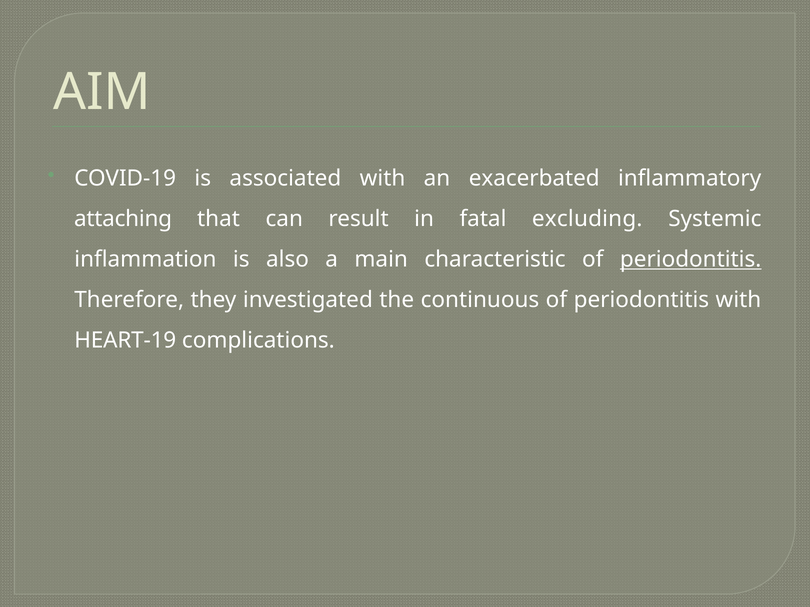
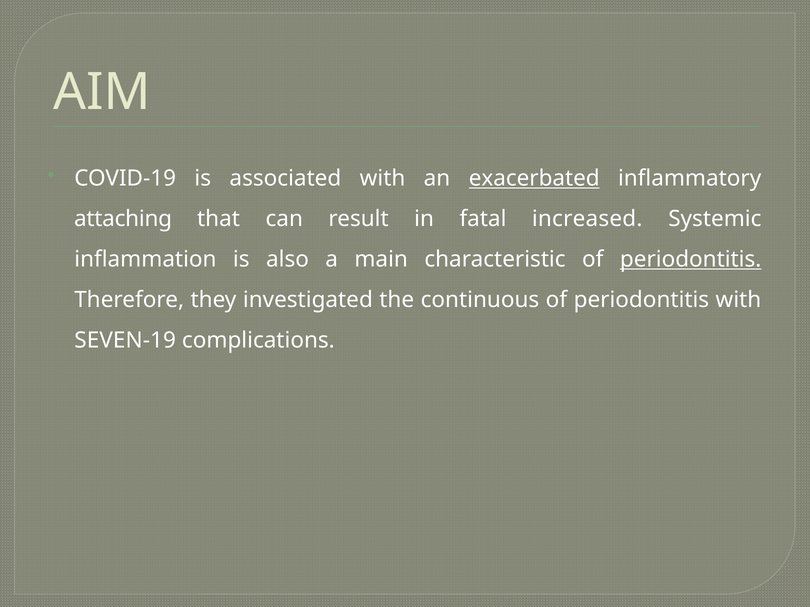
exacerbated underline: none -> present (534, 178)
excluding: excluding -> increased (587, 219)
HEART-19: HEART-19 -> SEVEN-19 (125, 341)
